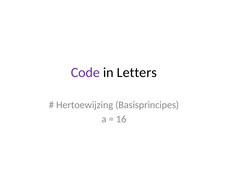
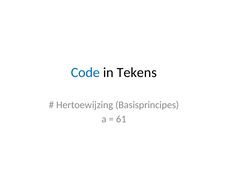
Code colour: purple -> blue (85, 72)
Letters: Letters -> Tekens (137, 72)
16: 16 -> 61 (121, 119)
